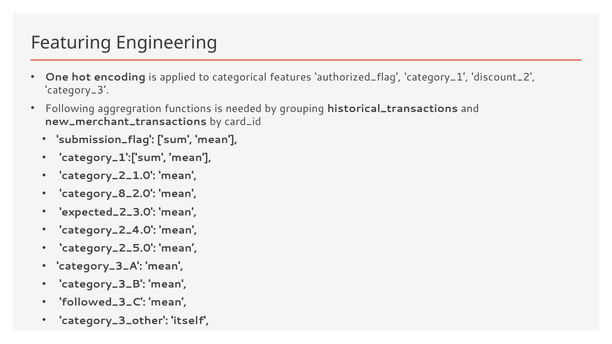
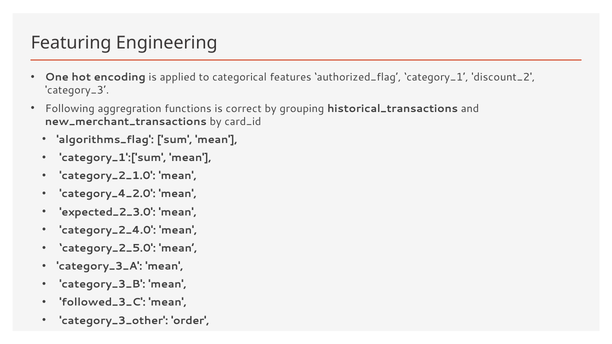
needed: needed -> correct (244, 109)
submission_flag: submission_flag -> algorithms_flag (105, 140)
category_8_2.0: category_8_2.0 -> category_4_2.0 (108, 194)
itself: itself -> order (190, 321)
